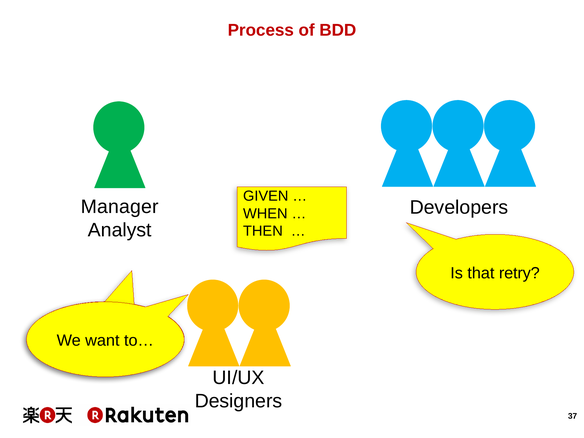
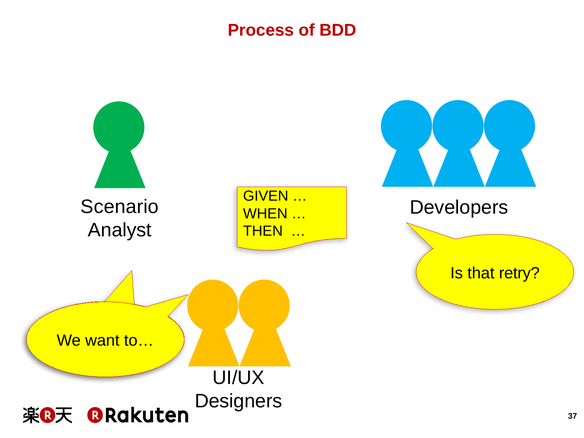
Manager: Manager -> Scenario (120, 207)
